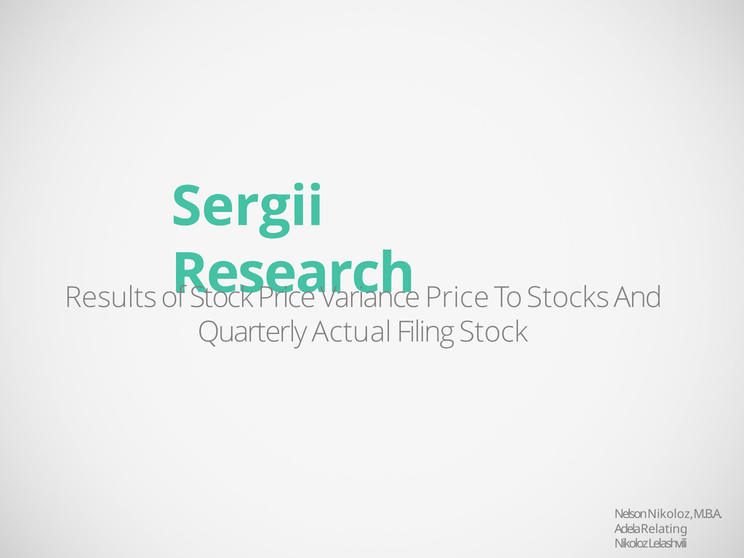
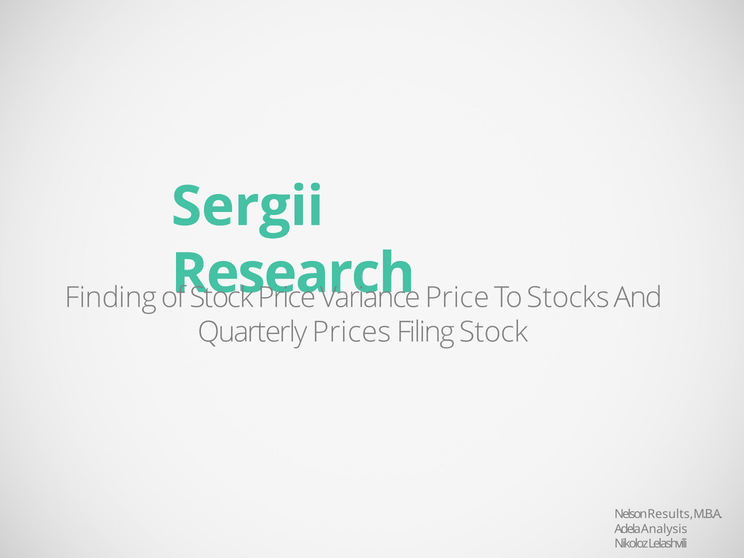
Results: Results -> Finding (111, 298)
Actual: Actual -> Prices (352, 332)
Nelson Nikoloz: Nikoloz -> Results (670, 514)
Relating: Relating -> Analysis (664, 529)
